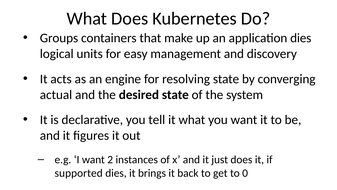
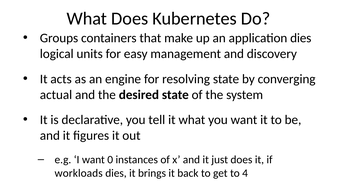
2: 2 -> 0 (110, 159)
supported: supported -> workloads (79, 173)
0: 0 -> 4 (245, 173)
